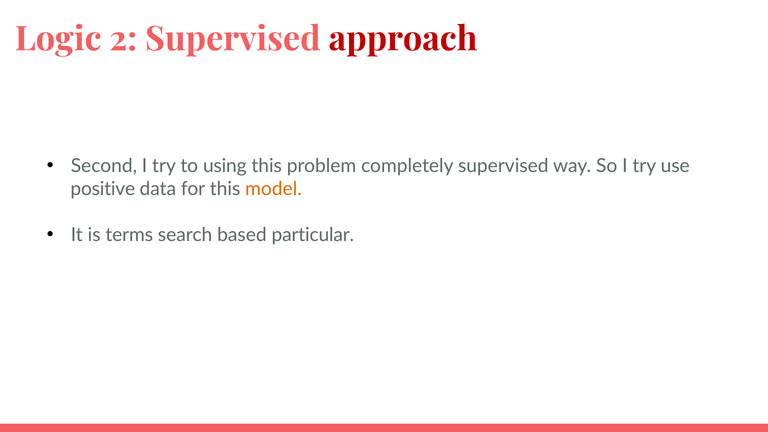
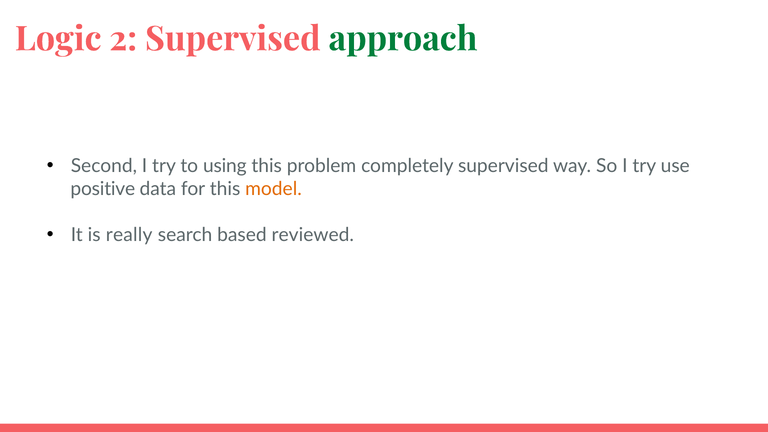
approach colour: red -> green (403, 39)
terms: terms -> really (129, 235)
particular: particular -> reviewed (313, 235)
